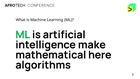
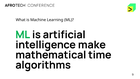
here: here -> time (100, 55)
